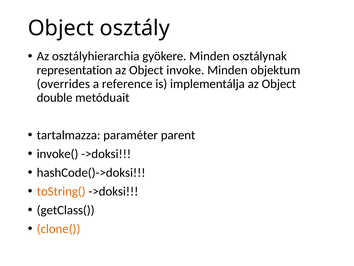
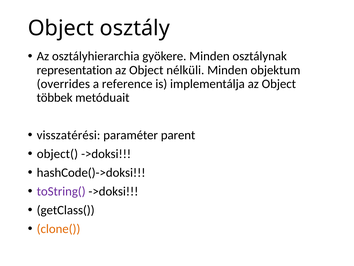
invoke: invoke -> nélküli (185, 70)
double: double -> többek (55, 98)
tartalmazza: tartalmazza -> visszatérési (69, 135)
invoke(: invoke( -> object( (57, 154)
toString( colour: orange -> purple (61, 191)
